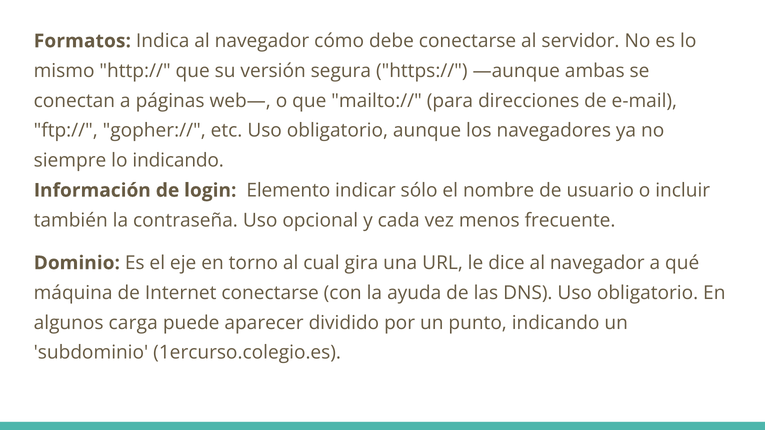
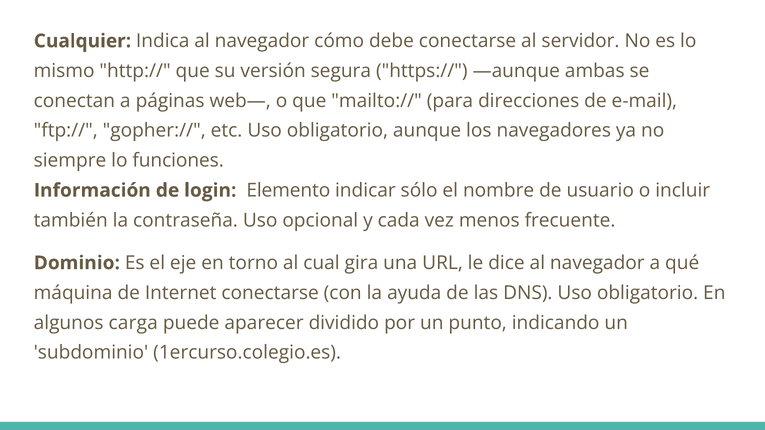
Formatos: Formatos -> Cualquier (82, 41)
lo indicando: indicando -> funciones (178, 161)
